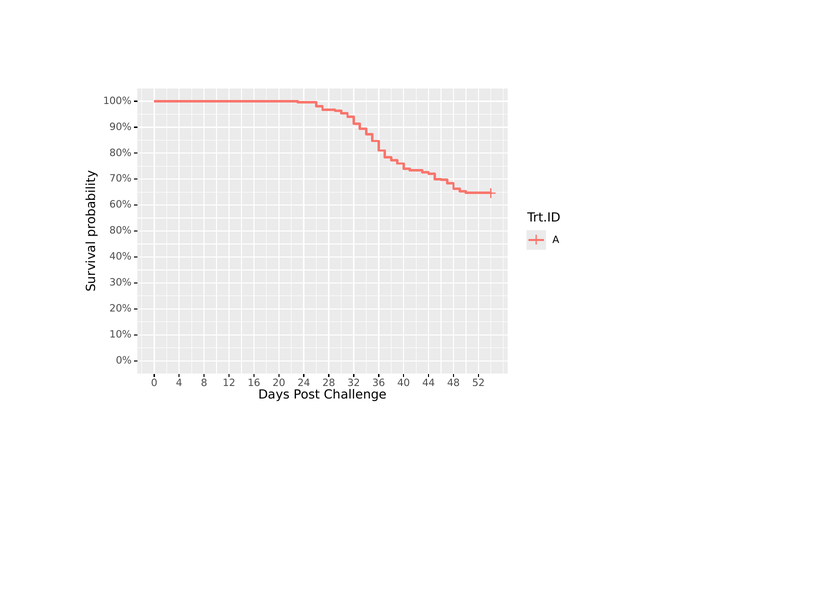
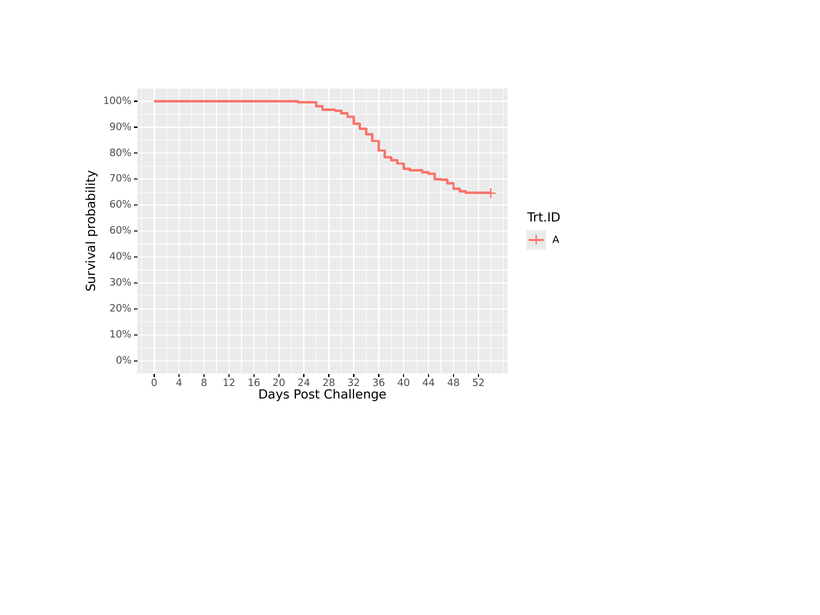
80%: 80% -> 60% (121, 231)
